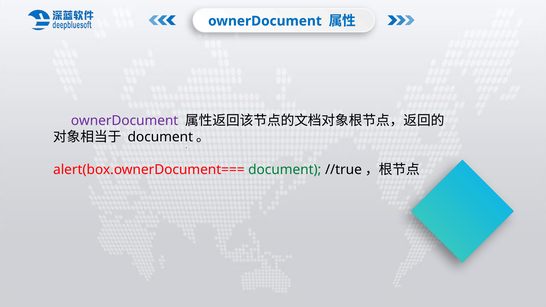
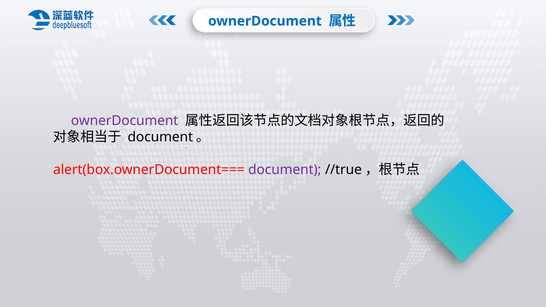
document colour: green -> purple (285, 170)
